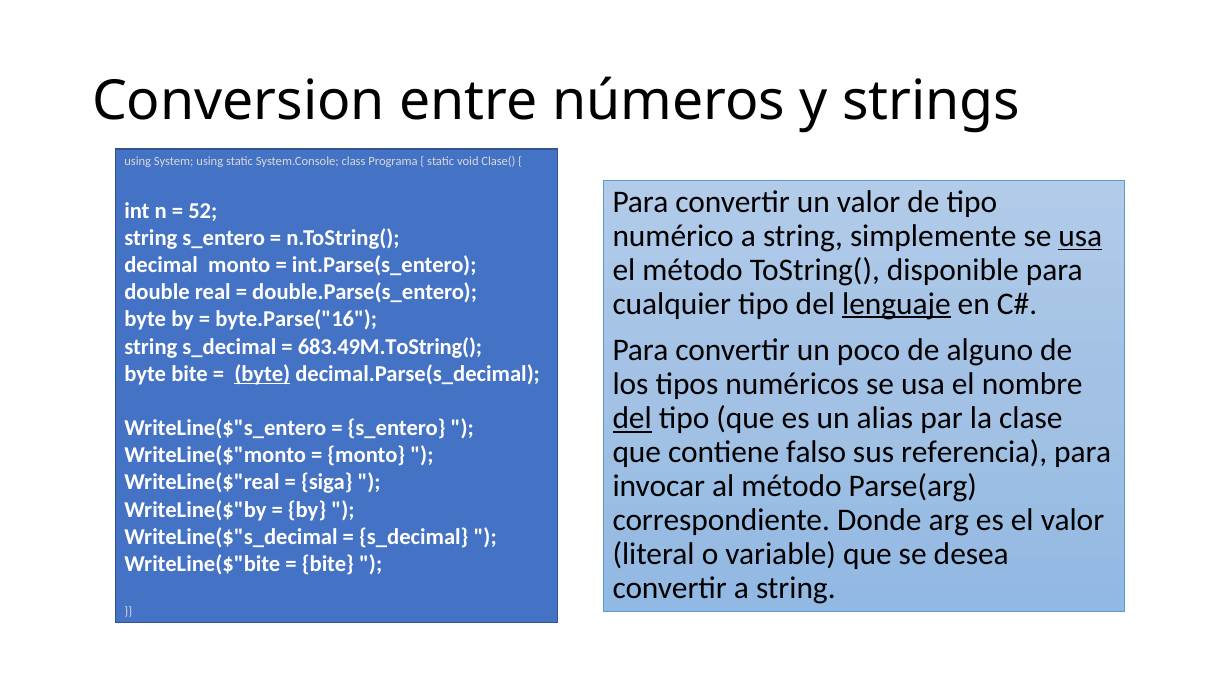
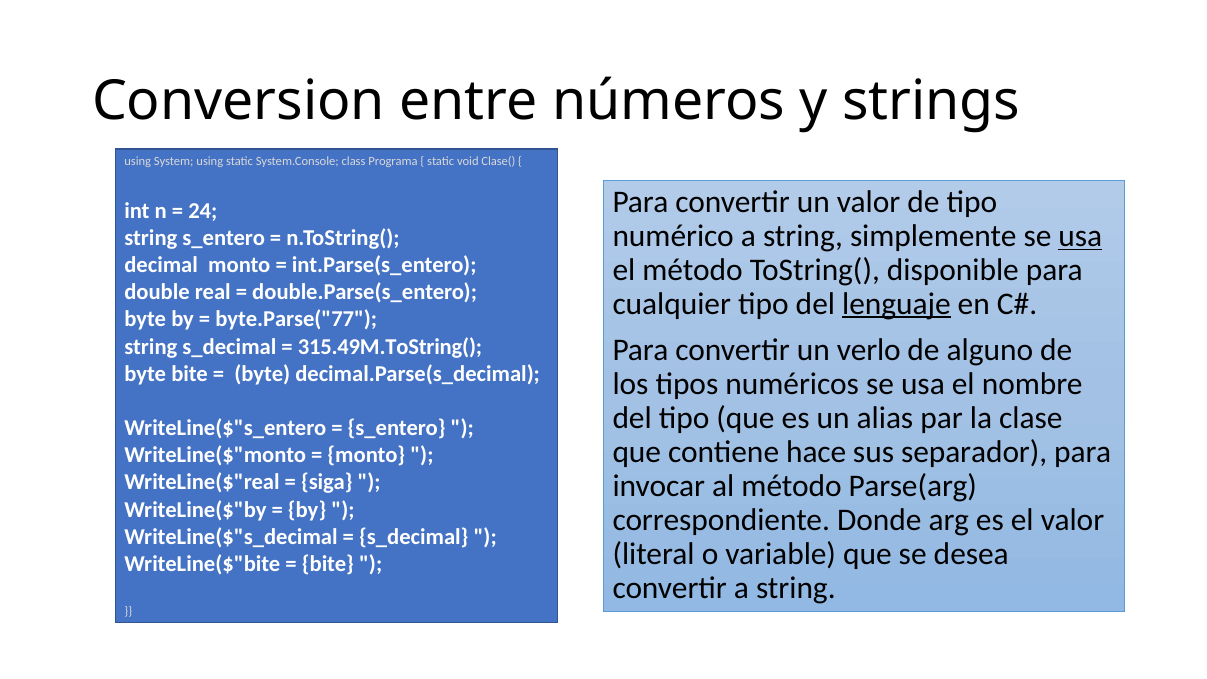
52: 52 -> 24 (203, 211)
byte.Parse("16: byte.Parse("16 -> byte.Parse("77 (296, 319)
683.49M.ToString(: 683.49M.ToString( -> 315.49M.ToString( (390, 347)
poco: poco -> verlo (869, 350)
byte underline: present -> none (262, 374)
del underline: present -> none (632, 418)
falso: falso -> hace (816, 452)
referencia: referencia -> separador (974, 452)
